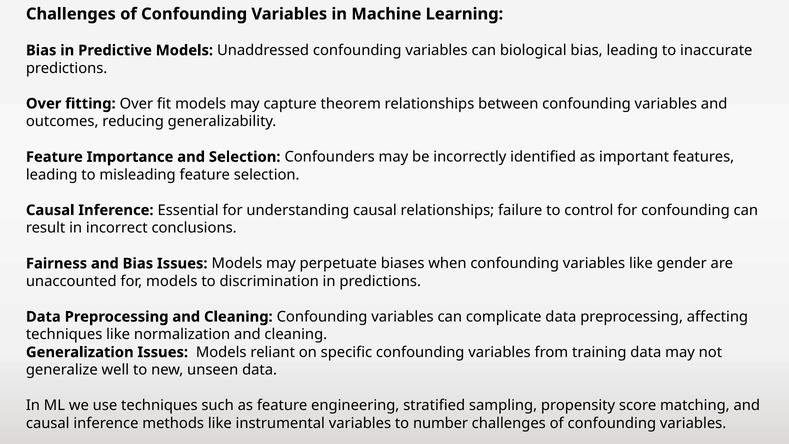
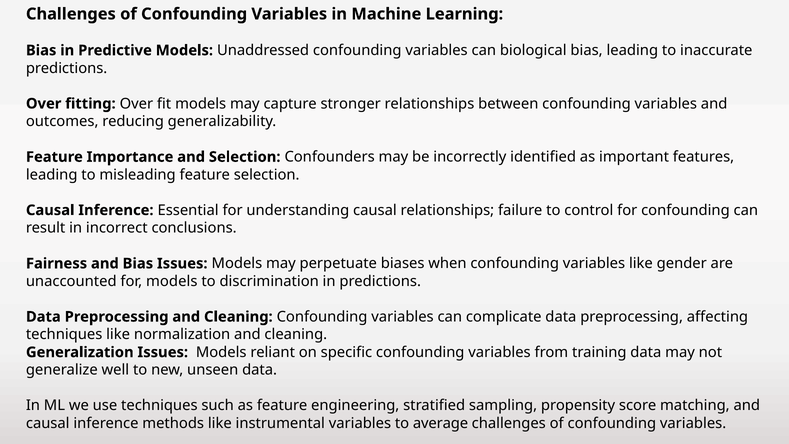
theorem: theorem -> stronger (351, 104)
number: number -> average (441, 423)
